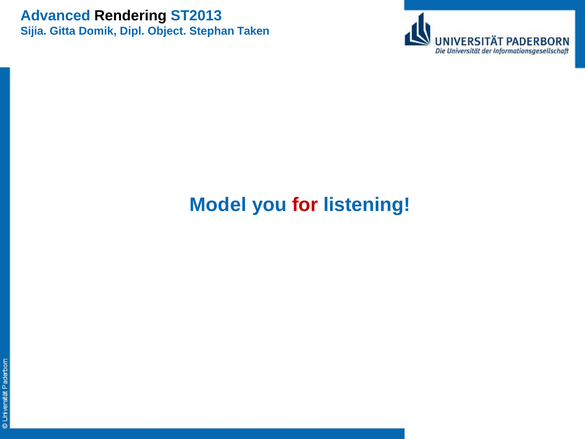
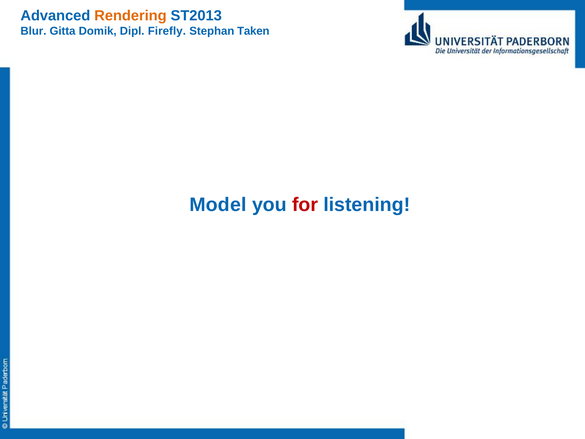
Rendering colour: black -> orange (130, 16)
Sijia: Sijia -> Blur (33, 31)
Object: Object -> Firefly (167, 31)
